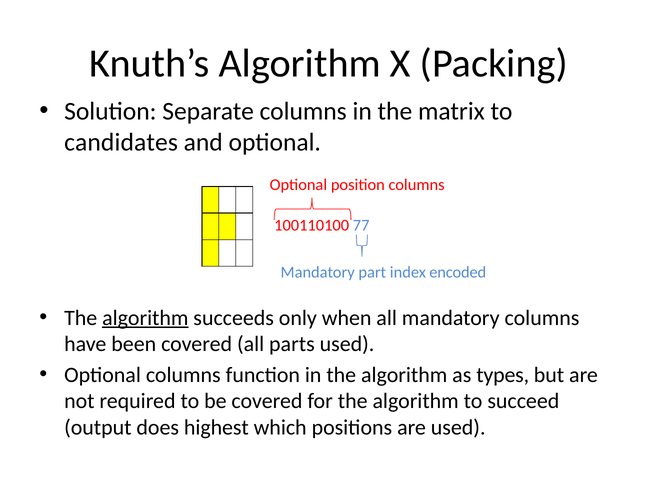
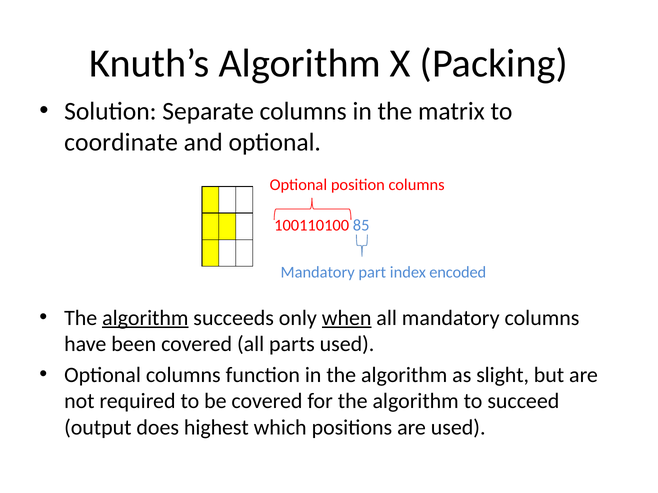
candidates: candidates -> coordinate (121, 142)
77: 77 -> 85 (361, 226)
when underline: none -> present (347, 318)
types: types -> slight (503, 375)
